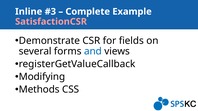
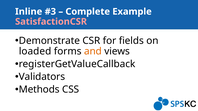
several: several -> loaded (35, 51)
and colour: blue -> orange (93, 51)
Modifying: Modifying -> Validators (42, 77)
